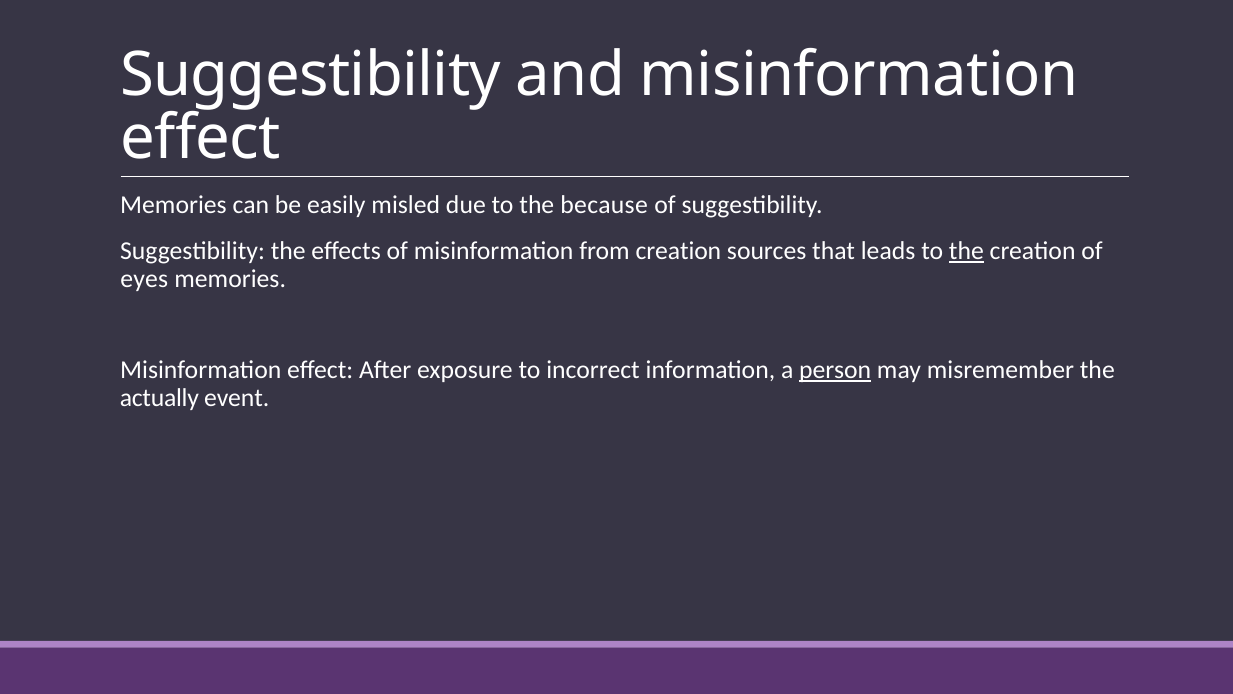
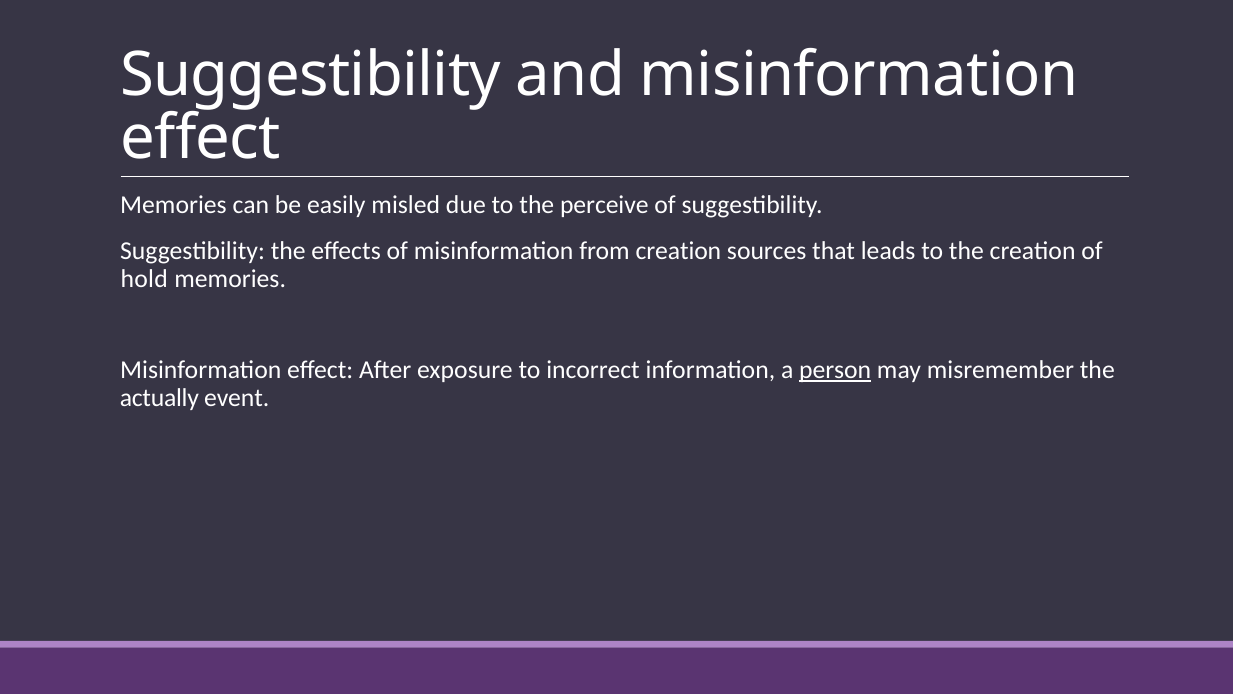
because: because -> perceive (604, 205)
the underline: present -> none (966, 251)
eyes: eyes -> hold (144, 278)
